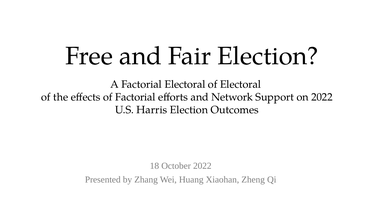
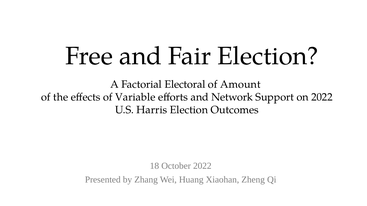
of Electoral: Electoral -> Amount (240, 84)
of Factorial: Factorial -> Variable (135, 97)
